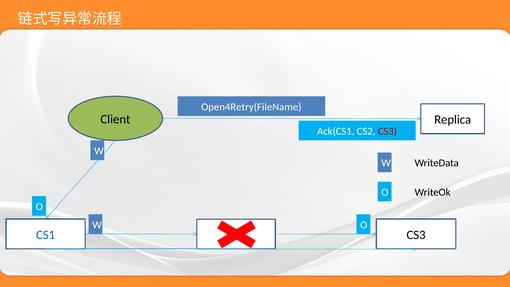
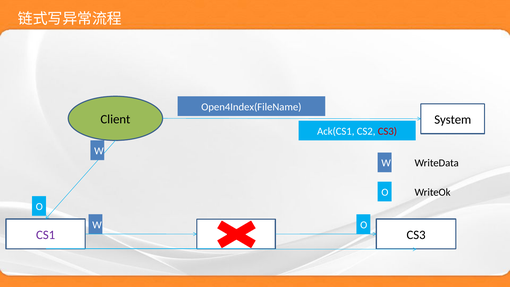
Open4Retry(FileName: Open4Retry(FileName -> Open4Index(FileName (251, 107)
Replica: Replica -> System (453, 120)
CS1 colour: blue -> purple (46, 235)
